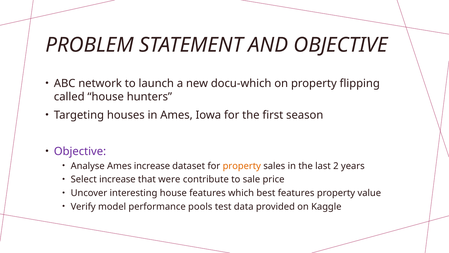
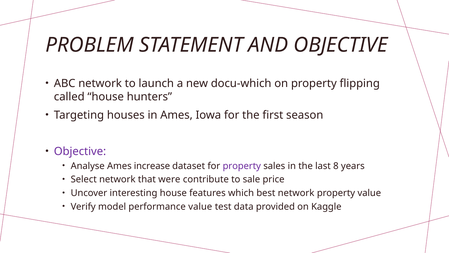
property colour: orange -> purple (242, 166)
2: 2 -> 8 (336, 166)
Select increase: increase -> network (117, 179)
best features: features -> network (296, 193)
performance pools: pools -> value (200, 206)
